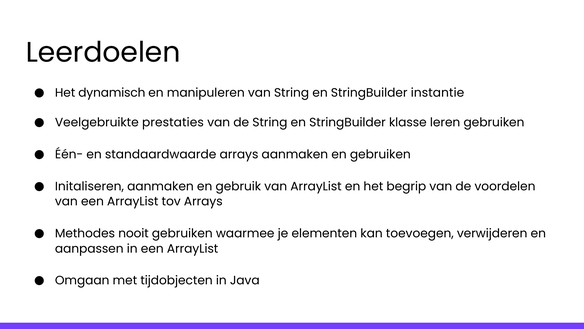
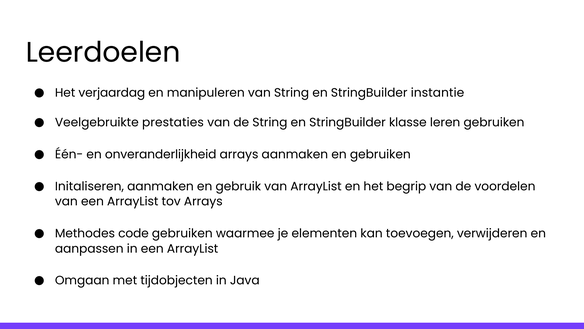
dynamisch: dynamisch -> verjaardag (112, 93)
standaardwaarde: standaardwaarde -> onveranderlijkheid (161, 154)
nooit: nooit -> code (133, 233)
